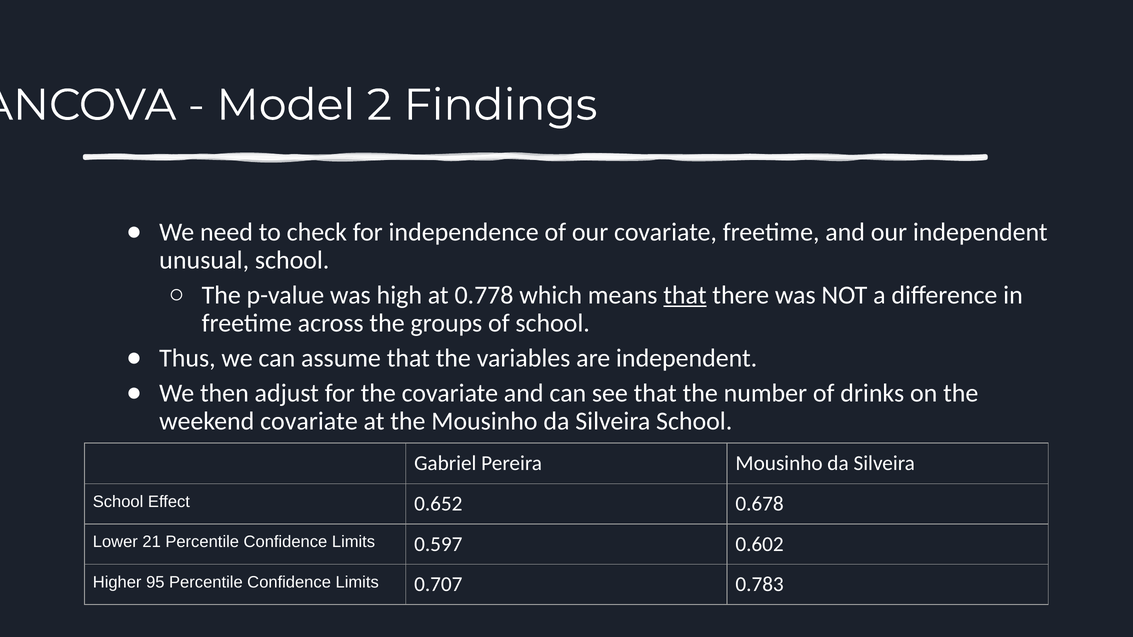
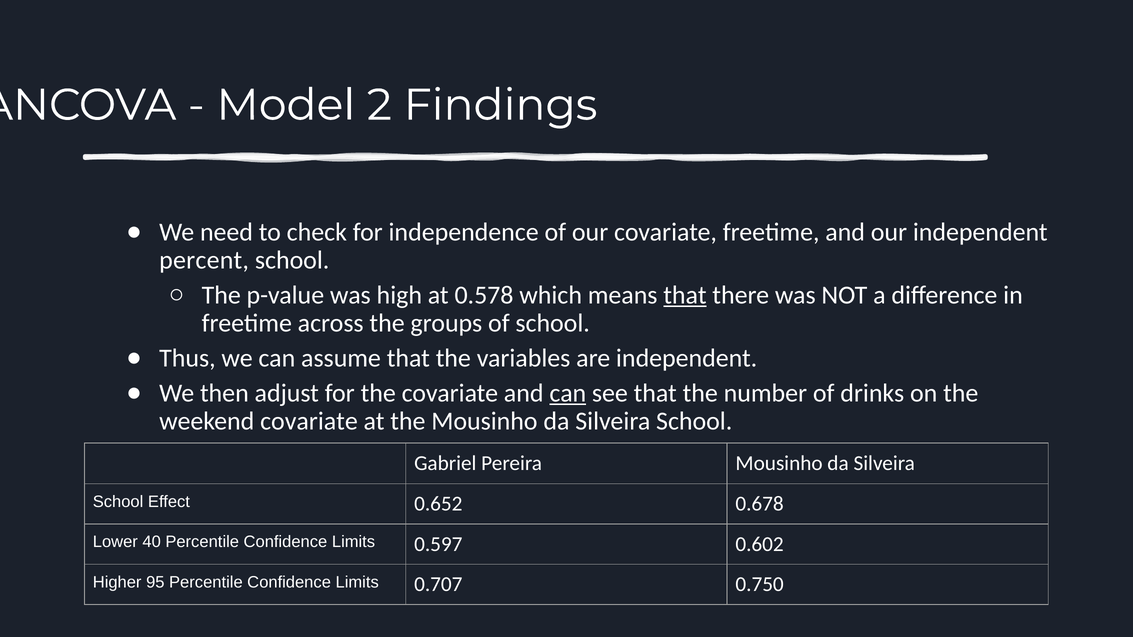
unusual: unusual -> percent (204, 260)
0.778: 0.778 -> 0.578 (484, 295)
can underline: none -> present (568, 393)
21: 21 -> 40 (152, 542)
0.783: 0.783 -> 0.750 (760, 585)
